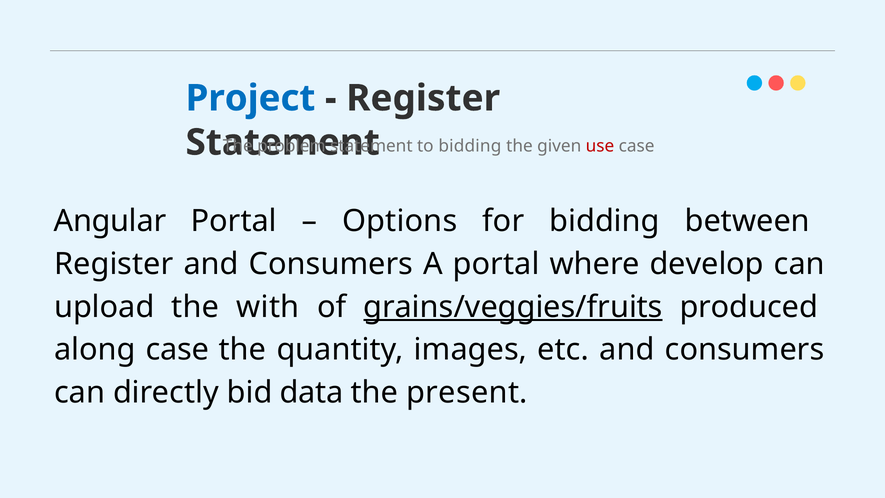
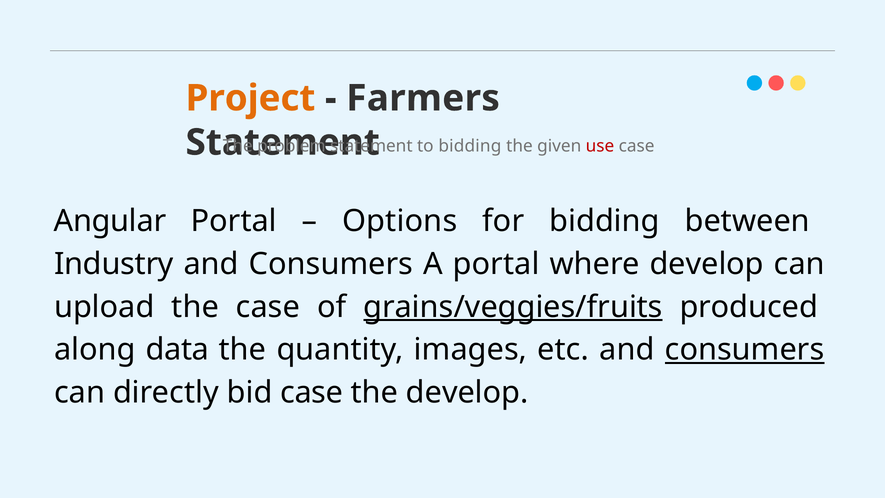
Project colour: blue -> orange (250, 98)
Register: Register -> Farmers (423, 98)
Register: Register -> Industry (114, 264)
the with: with -> case (268, 307)
along case: case -> data (177, 350)
consumers underline: none -> present (745, 350)
bid data: data -> case (312, 392)
the present: present -> develop (467, 392)
